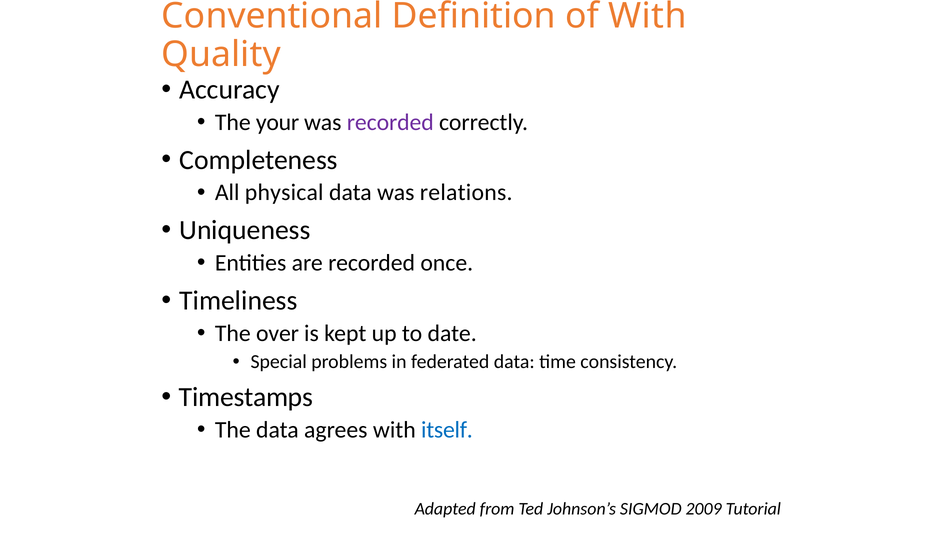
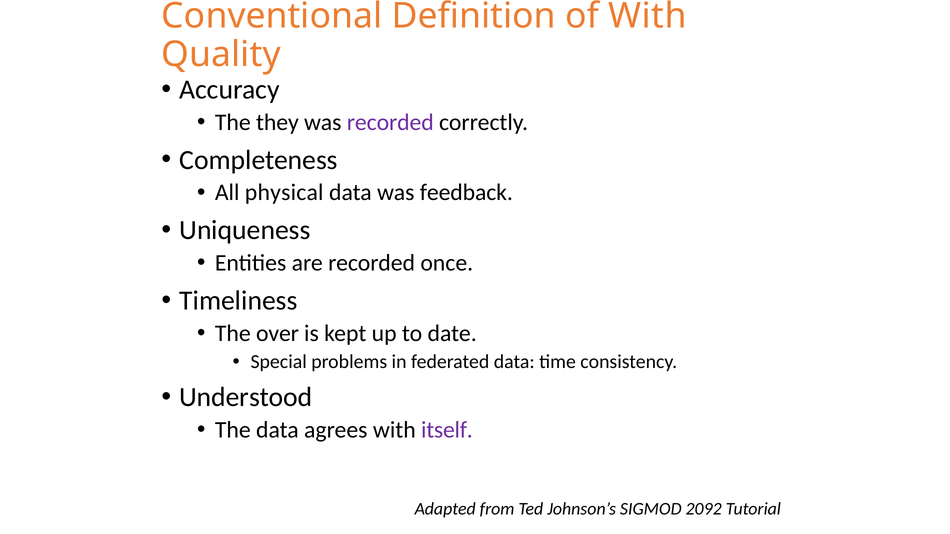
your: your -> they (277, 122)
relations: relations -> feedback (466, 193)
Timestamps: Timestamps -> Understood (246, 398)
itself colour: blue -> purple (447, 430)
2009: 2009 -> 2092 (704, 509)
